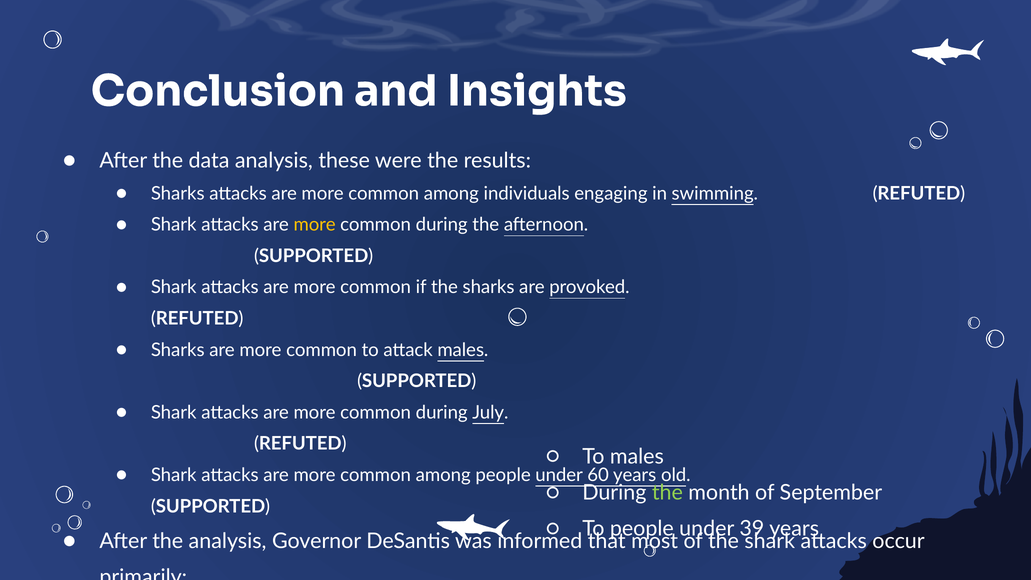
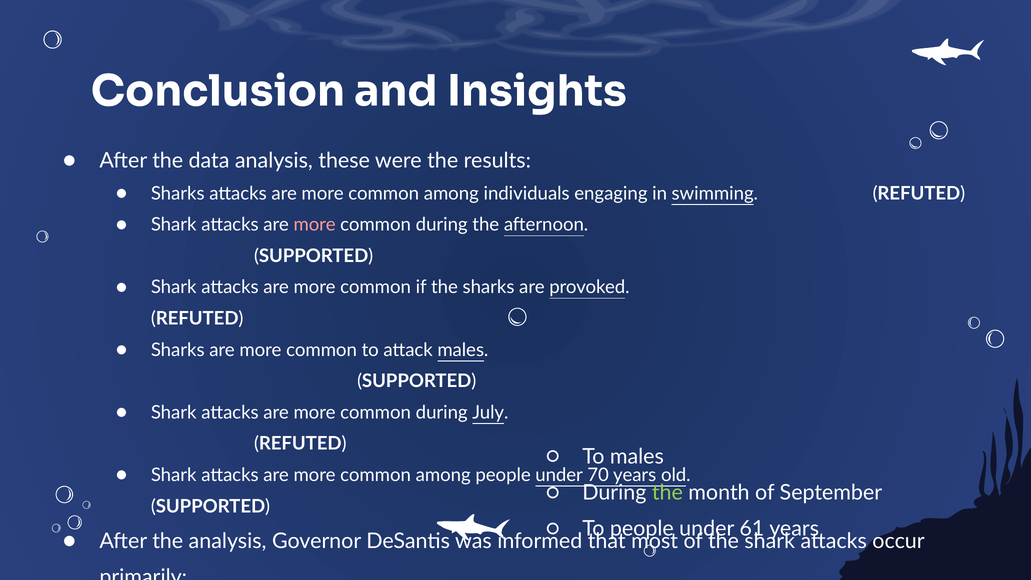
more colour: yellow -> pink (315, 225)
60: 60 -> 70 (598, 475)
39: 39 -> 61 (752, 529)
